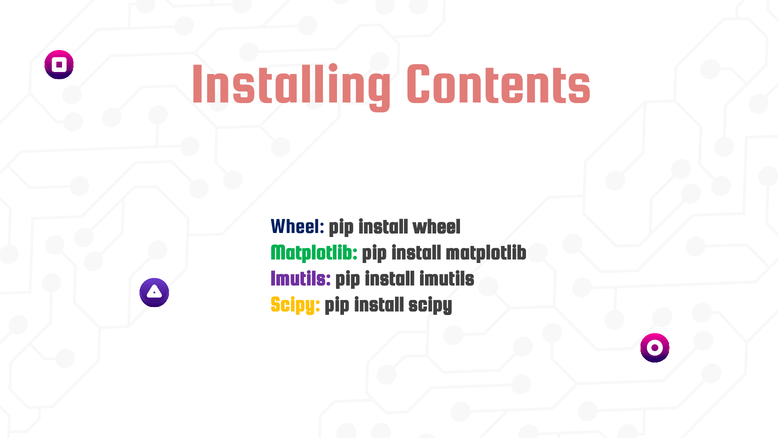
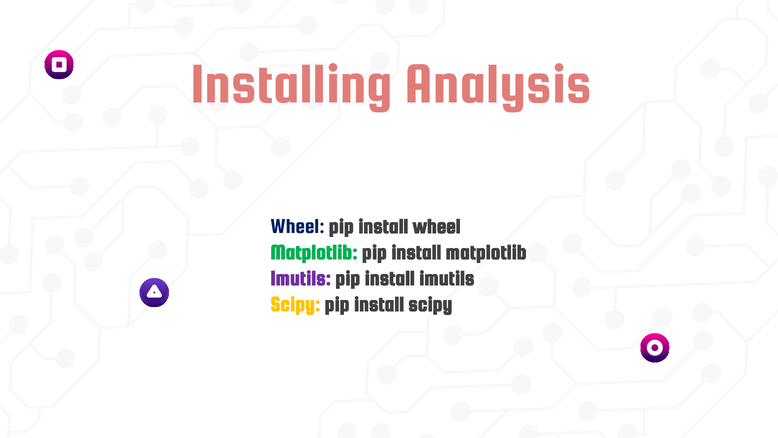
Contents: Contents -> Analysis (498, 83)
